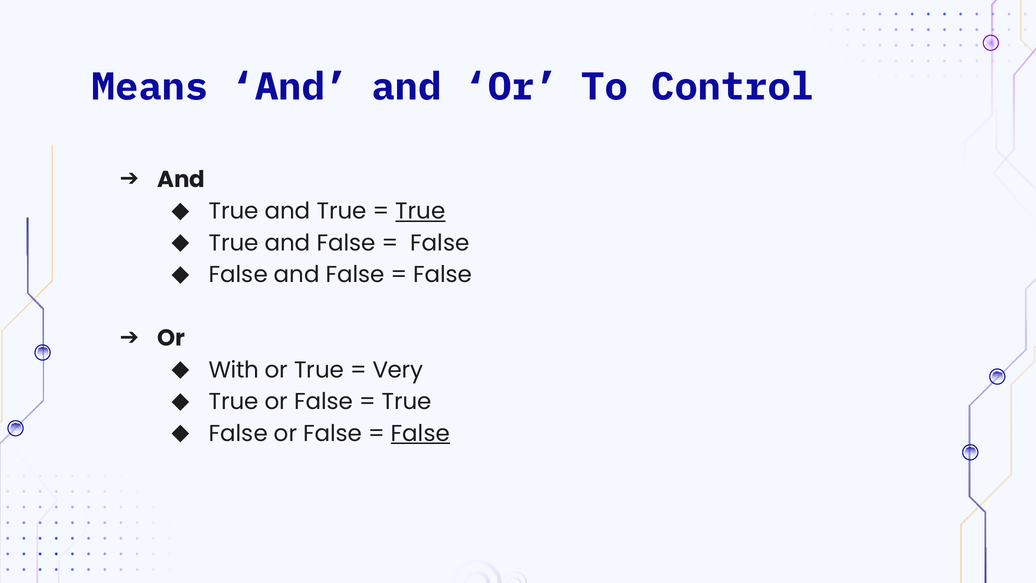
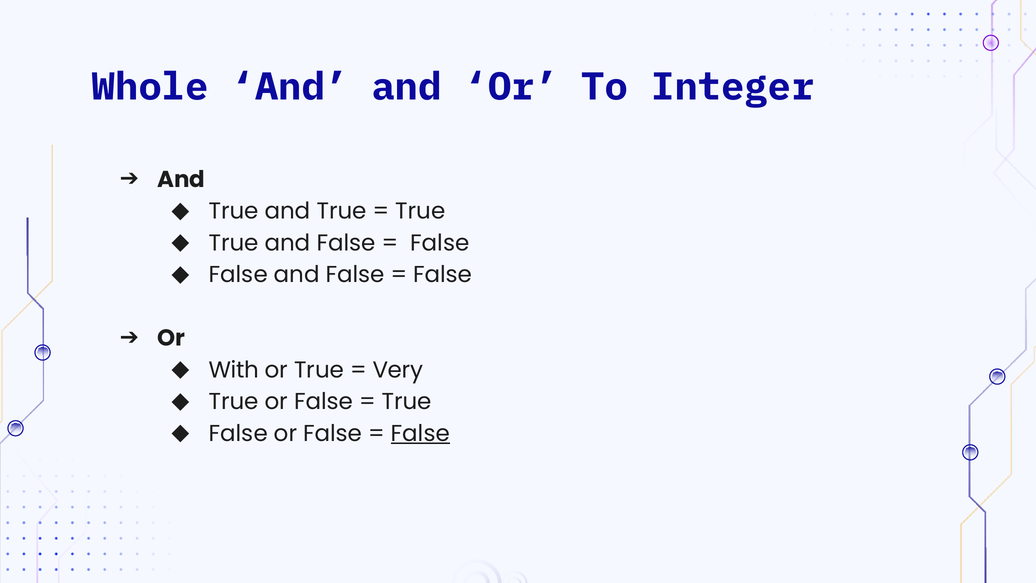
Means: Means -> Whole (150, 87)
Control: Control -> Integer (733, 87)
True underline: present -> none (420, 211)
